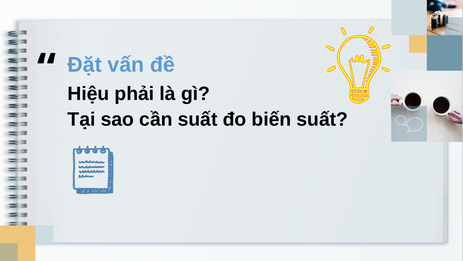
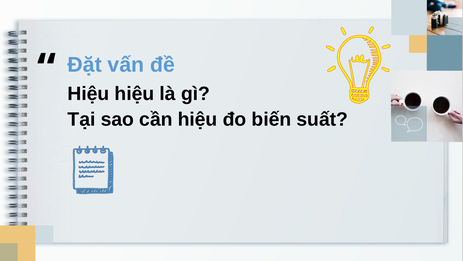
Hiệu phải: phải -> hiệu (134, 94)
cần suất: suất -> hiệu (198, 119)
